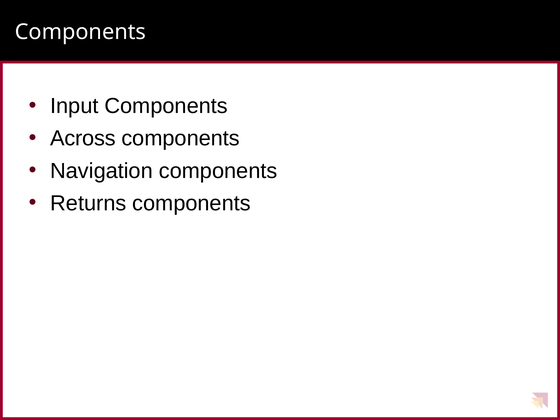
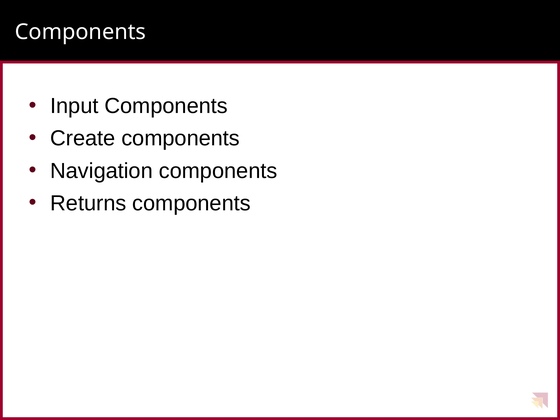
Across: Across -> Create (83, 138)
